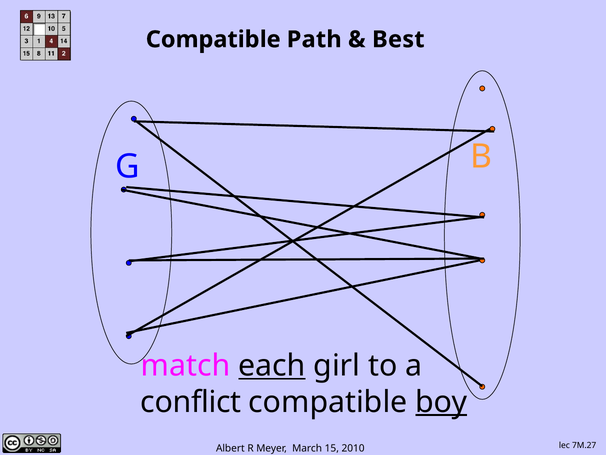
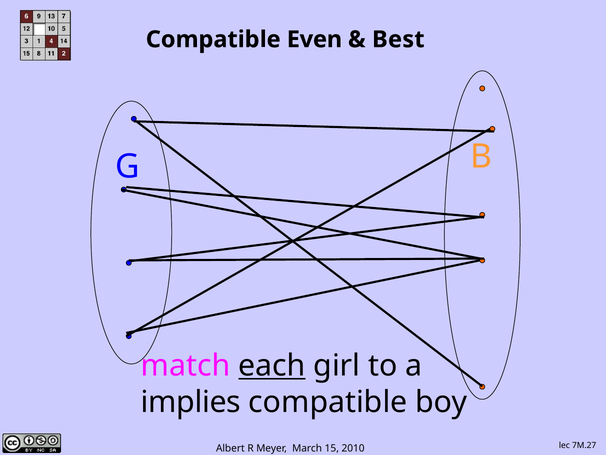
Path: Path -> Even (314, 39)
conflict: conflict -> implies (191, 402)
boy underline: present -> none (441, 402)
